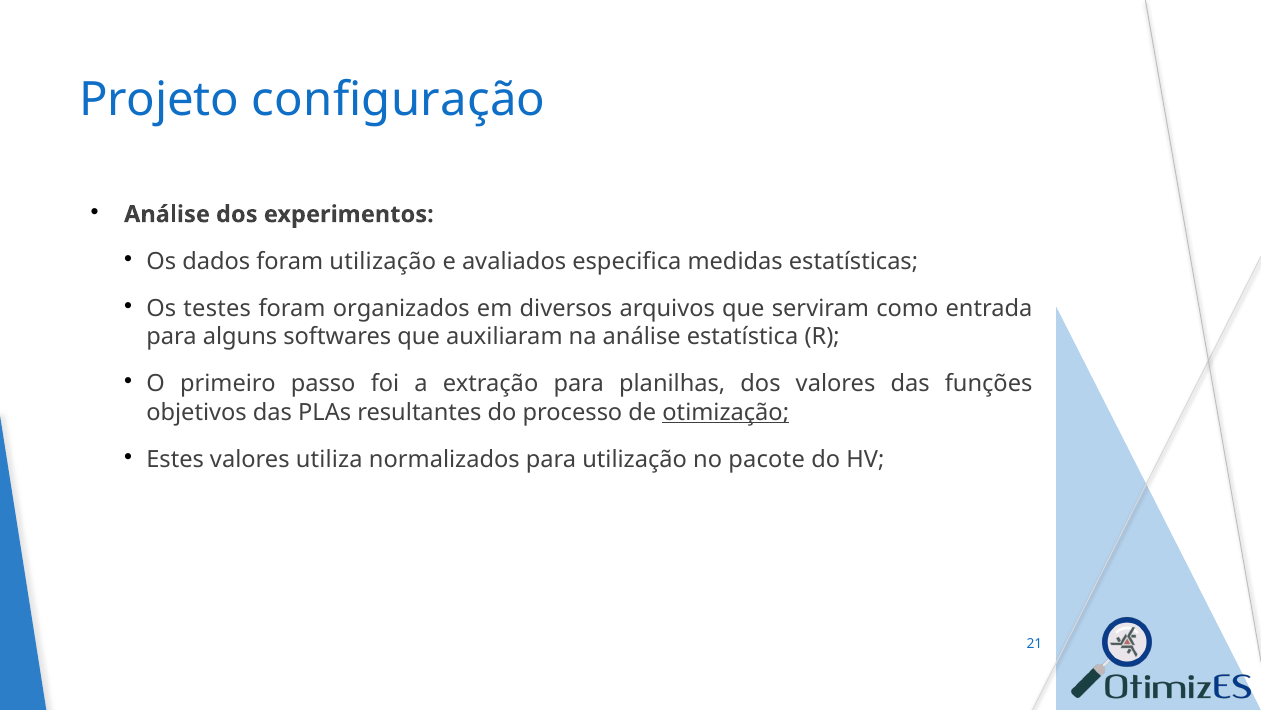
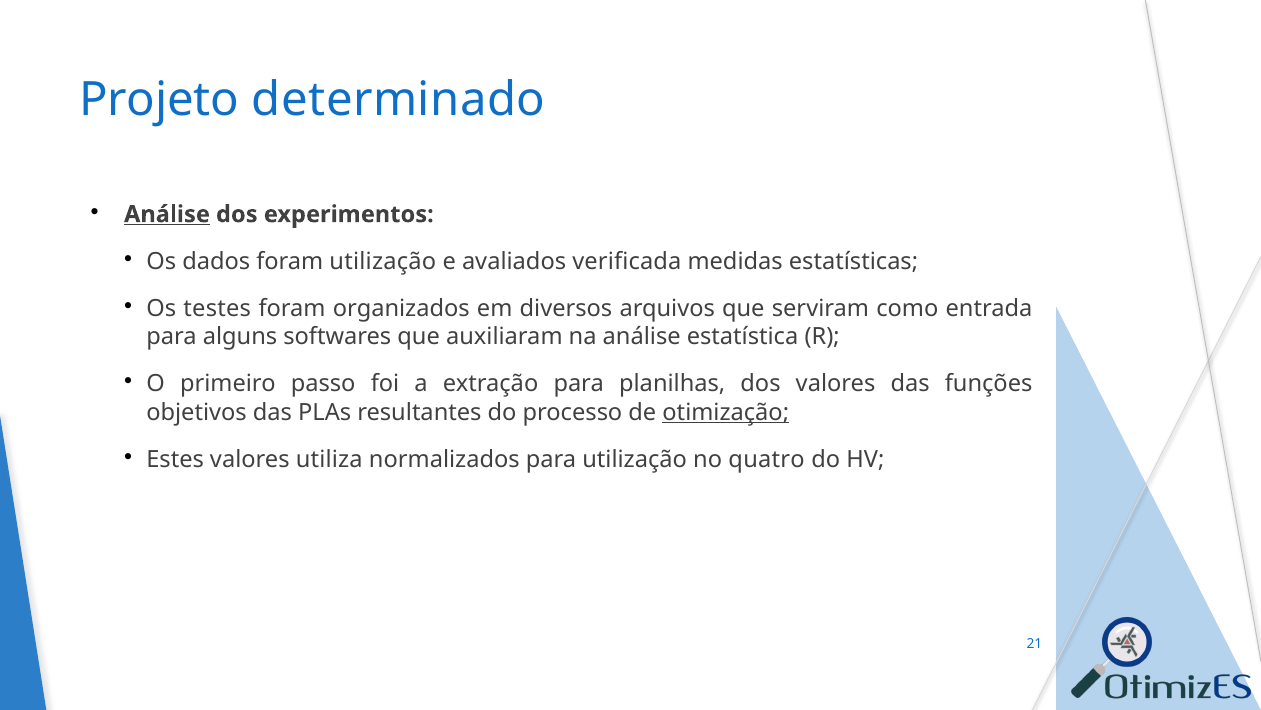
configuração: configuração -> determinado (399, 99)
Análise underline: none -> present (167, 214)
especifica: especifica -> verificada (627, 261)
pacote: pacote -> quatro (767, 459)
